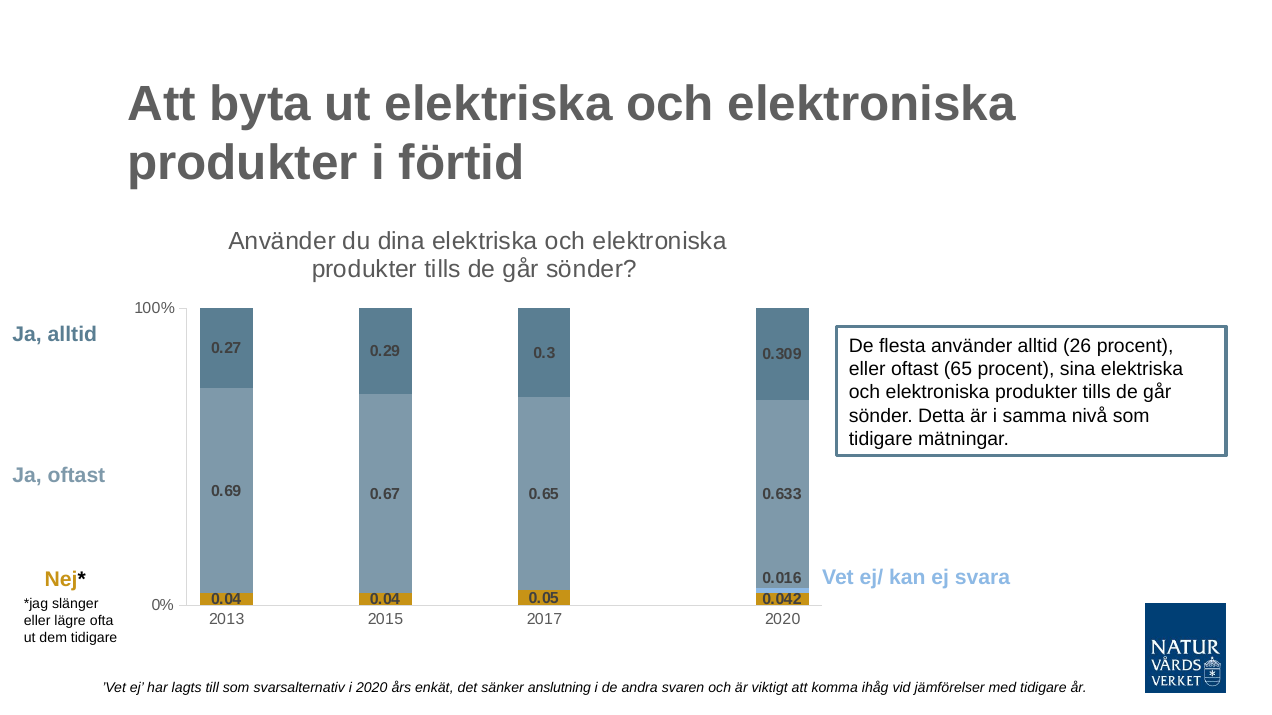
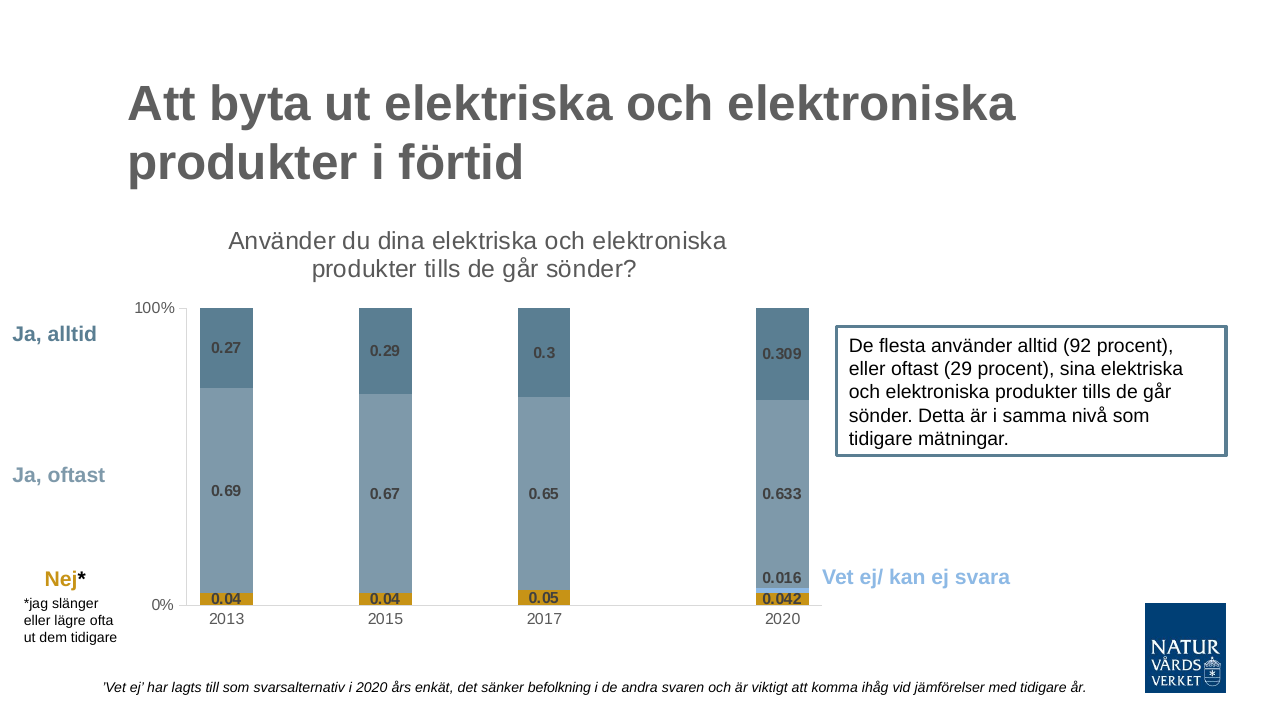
26: 26 -> 92 (1077, 346)
65: 65 -> 29 (958, 369)
anslutning: anslutning -> befolkning (559, 688)
